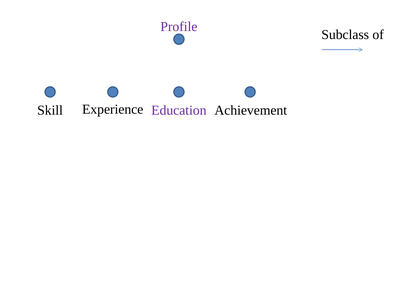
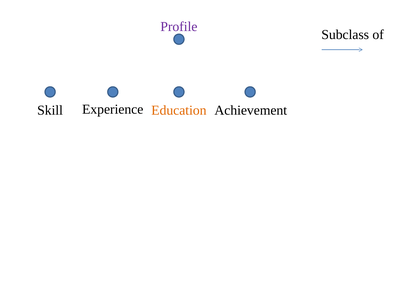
Education colour: purple -> orange (179, 110)
